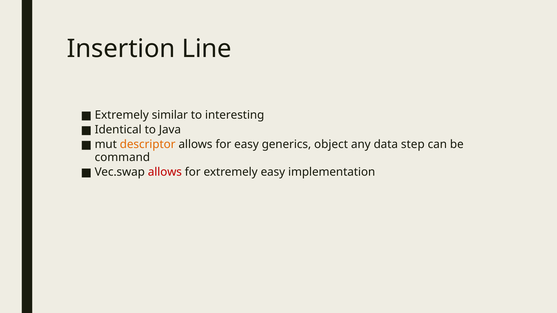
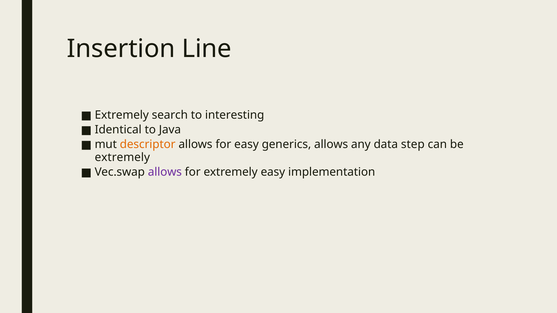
similar: similar -> search (170, 115)
generics object: object -> allows (331, 145)
command: command -> extremely (122, 158)
allows colour: red -> purple (165, 172)
